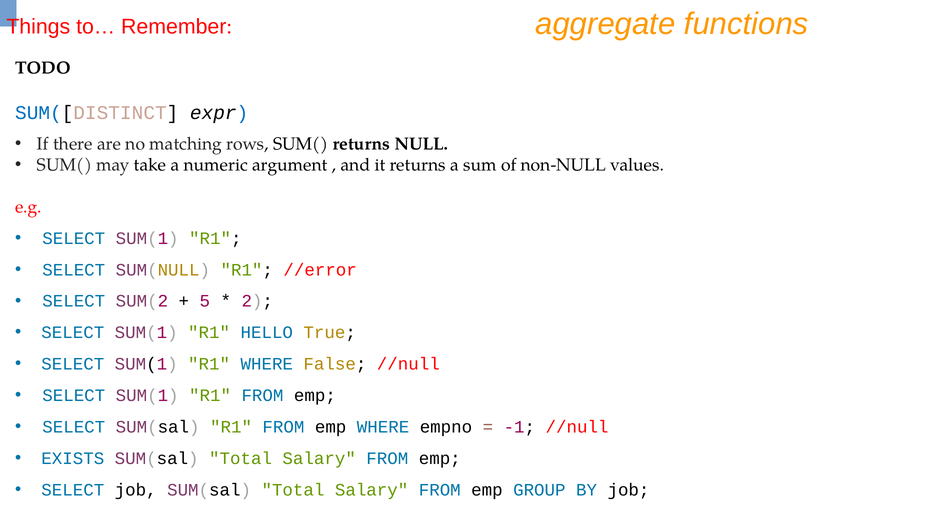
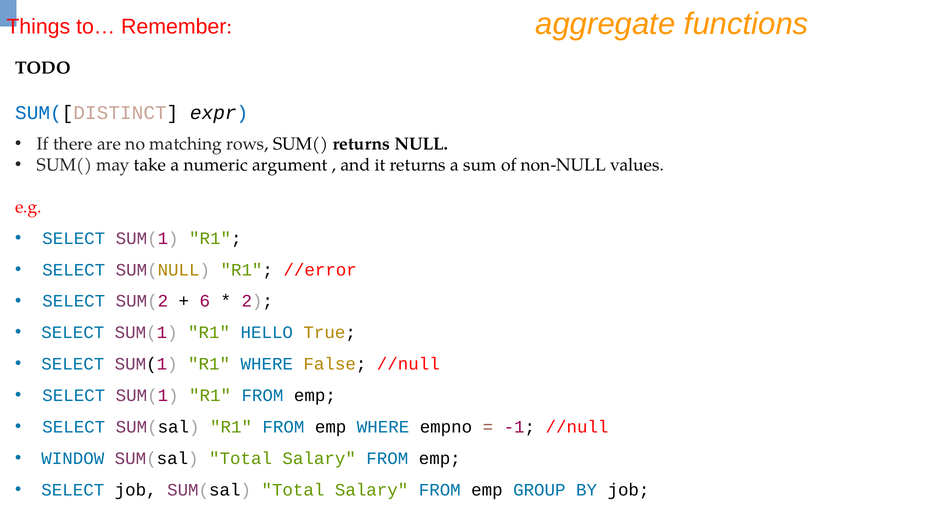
5: 5 -> 6 (205, 301)
EXISTS: EXISTS -> WINDOW (73, 459)
